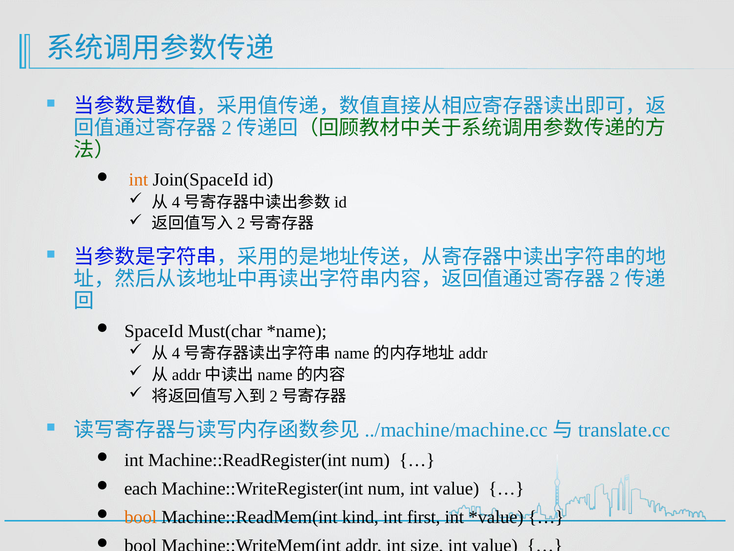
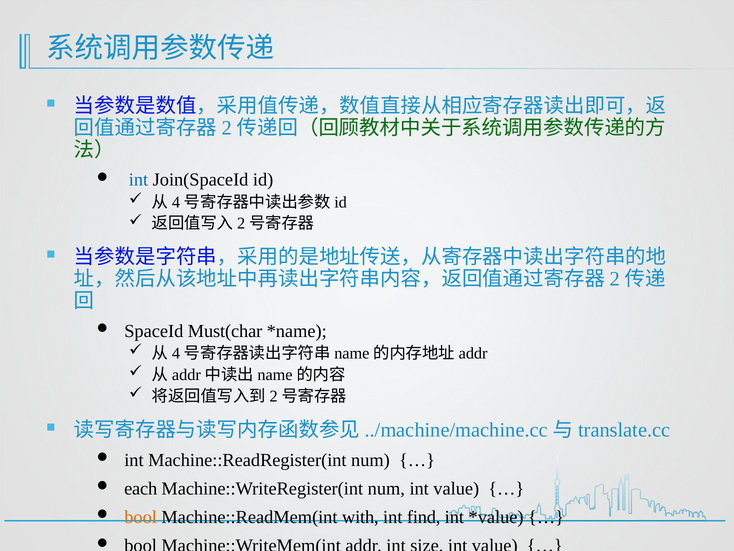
int colour: orange -> blue (139, 180)
kind: kind -> with (360, 517)
first: first -> find (424, 517)
